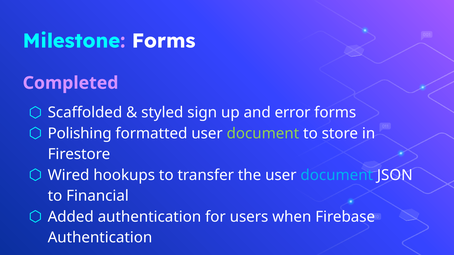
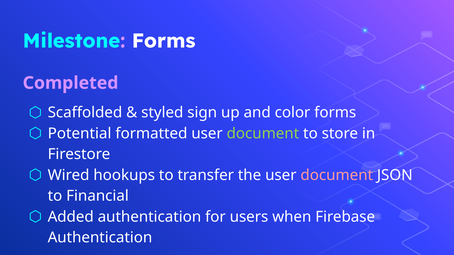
error: error -> color (293, 113)
Polishing: Polishing -> Potential (80, 134)
document colour: light blue -> pink (337, 175)
